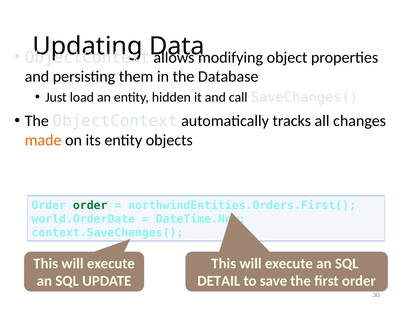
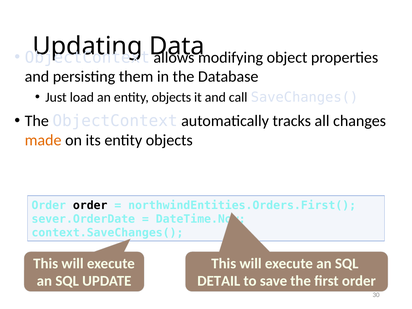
an entity hidden: hidden -> objects (171, 97)
order colour: green -> black (90, 205)
world.OrderDate: world.OrderDate -> sever.OrderDate (83, 219)
